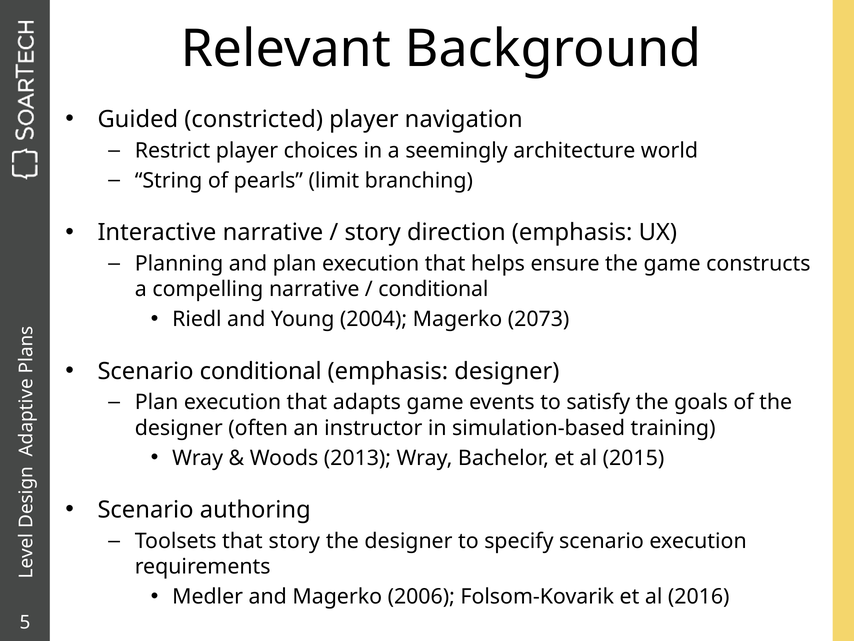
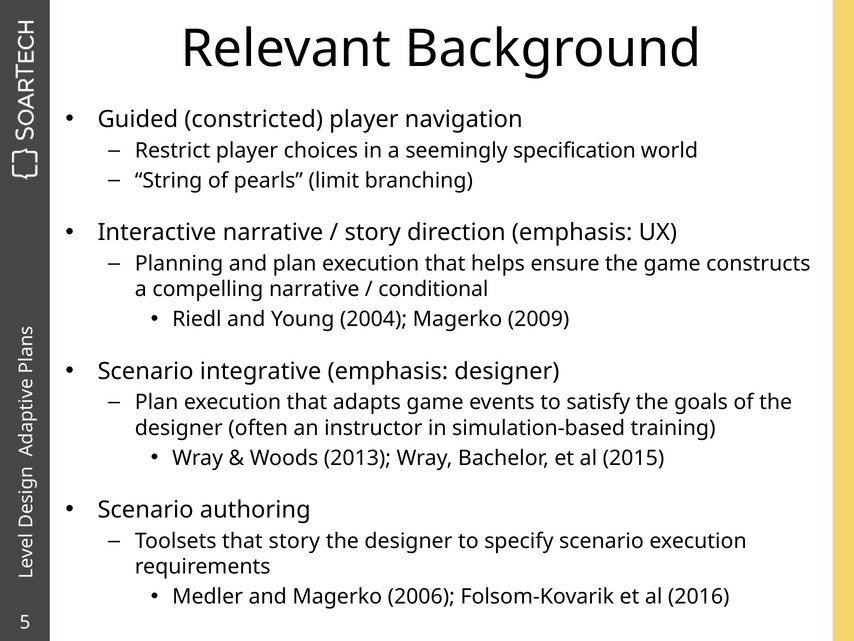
architecture: architecture -> specification (574, 151)
2073: 2073 -> 2009 (539, 319)
Scenario conditional: conditional -> integrative (261, 371)
